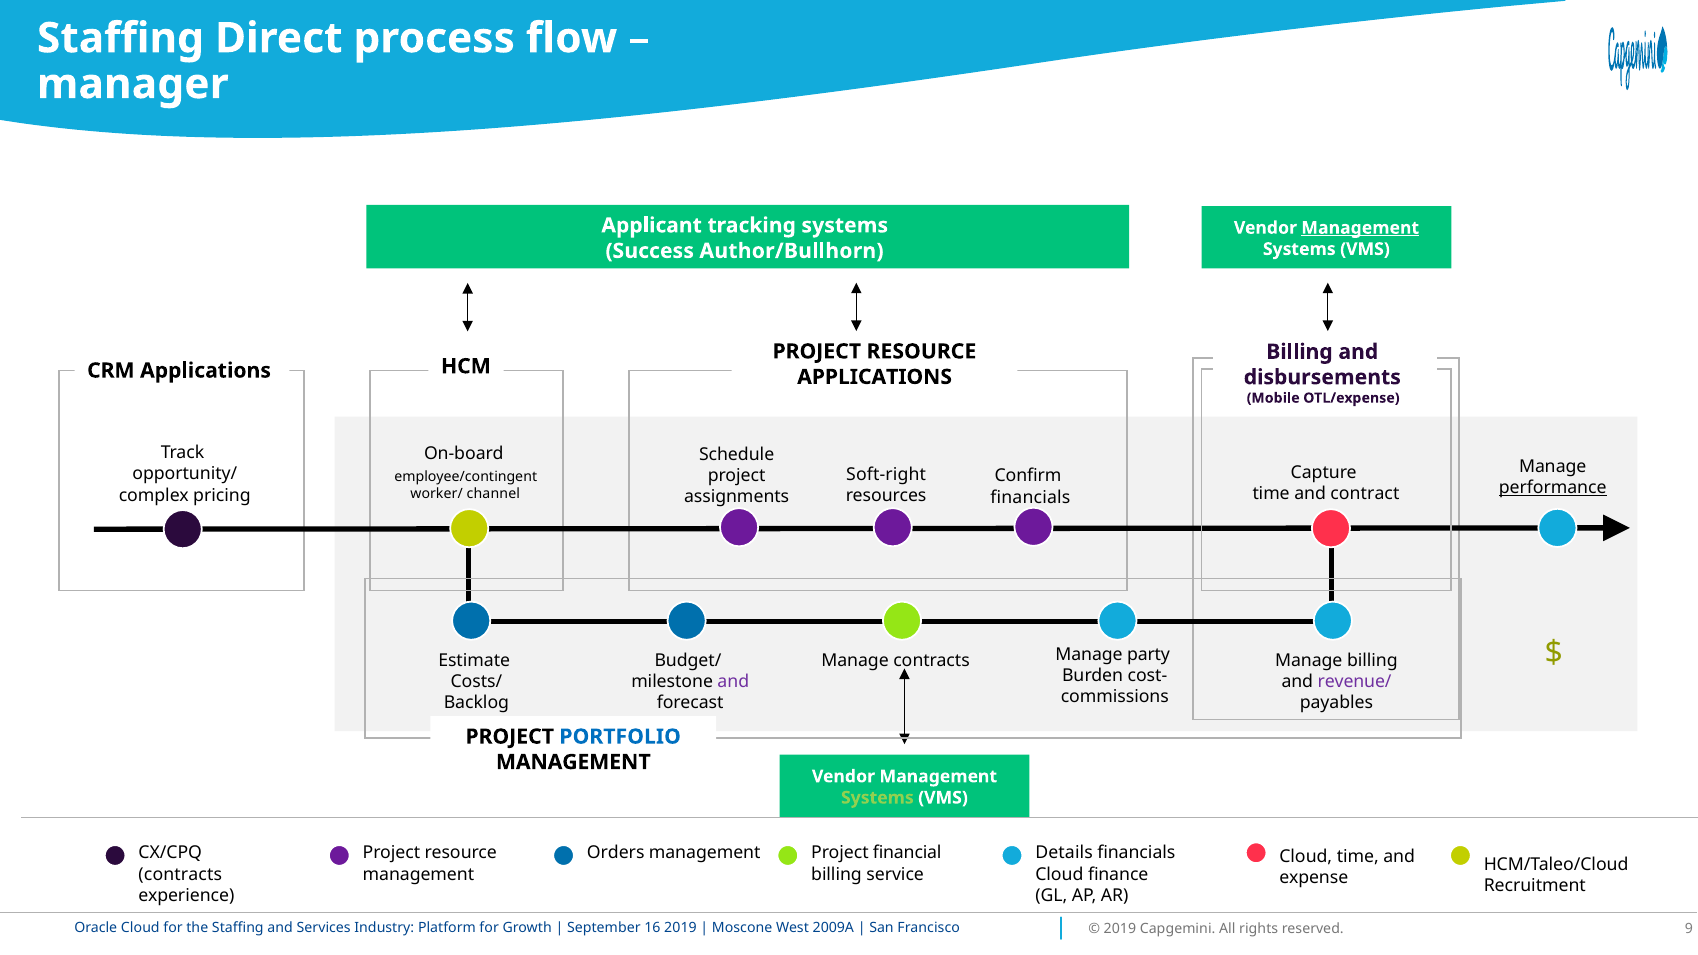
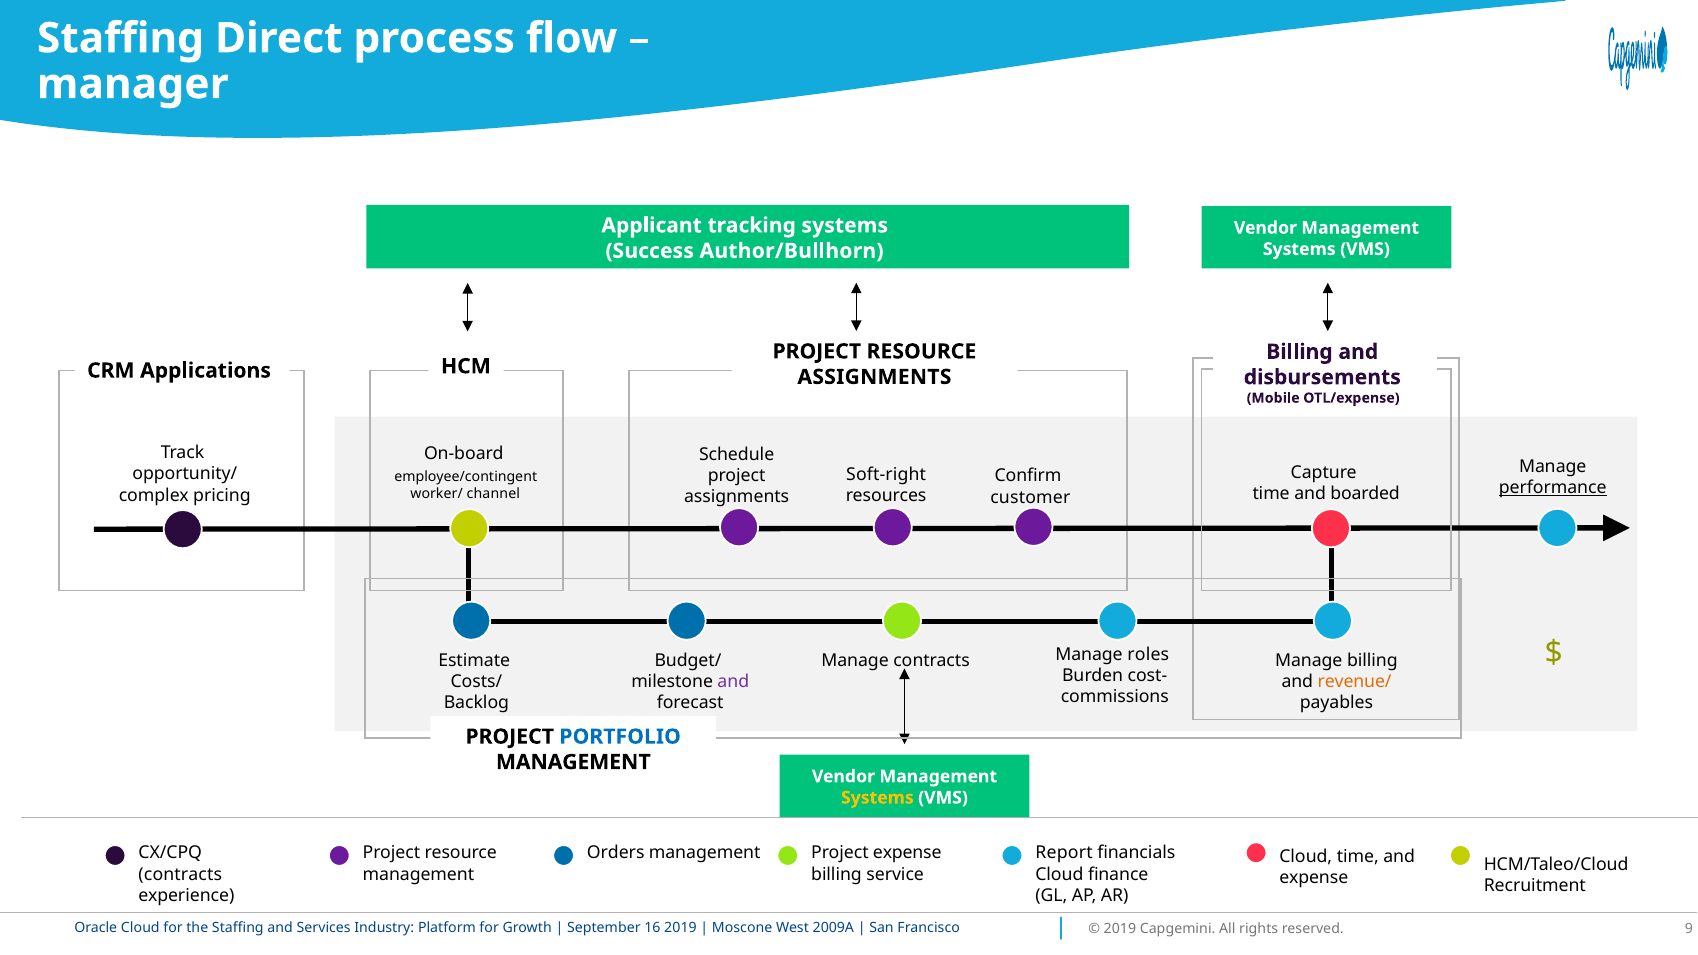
Management underline: present -> none (1360, 228)
APPLICATIONS: APPLICATIONS -> ASSIGNMENTS (874, 377)
contract: contract -> boarded (1365, 494)
financials: financials -> customer (1030, 497)
party: party -> roles (1148, 655)
revenue/ colour: purple -> orange (1355, 682)
Systems colour: light green -> yellow (877, 798)
Project financial: financial -> expense (907, 853)
Details: Details -> Report (1064, 853)
